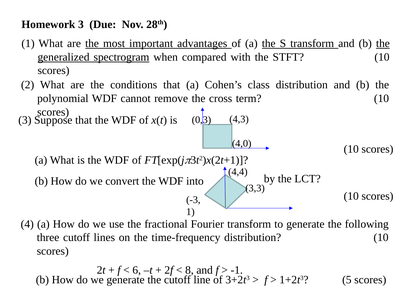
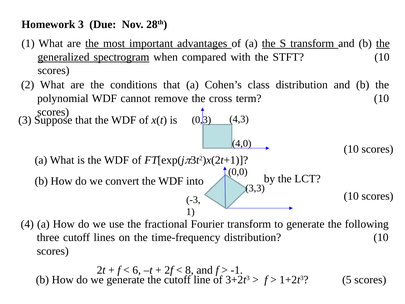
4,4: 4,4 -> 0,0 (238, 172)
